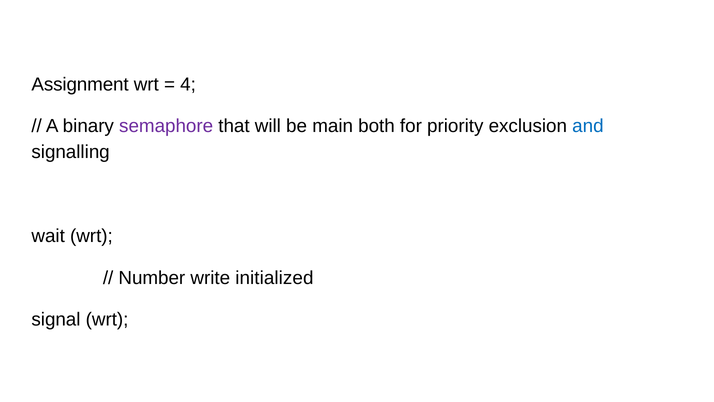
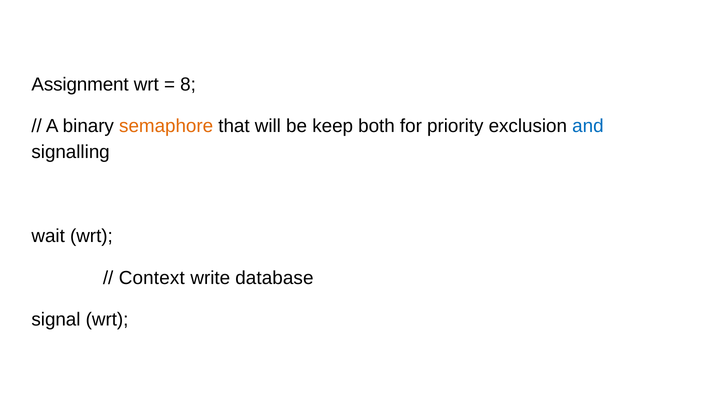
4: 4 -> 8 (188, 84)
semaphore colour: purple -> orange (166, 126)
main: main -> keep (333, 126)
Number: Number -> Context (152, 278)
initialized: initialized -> database (274, 278)
